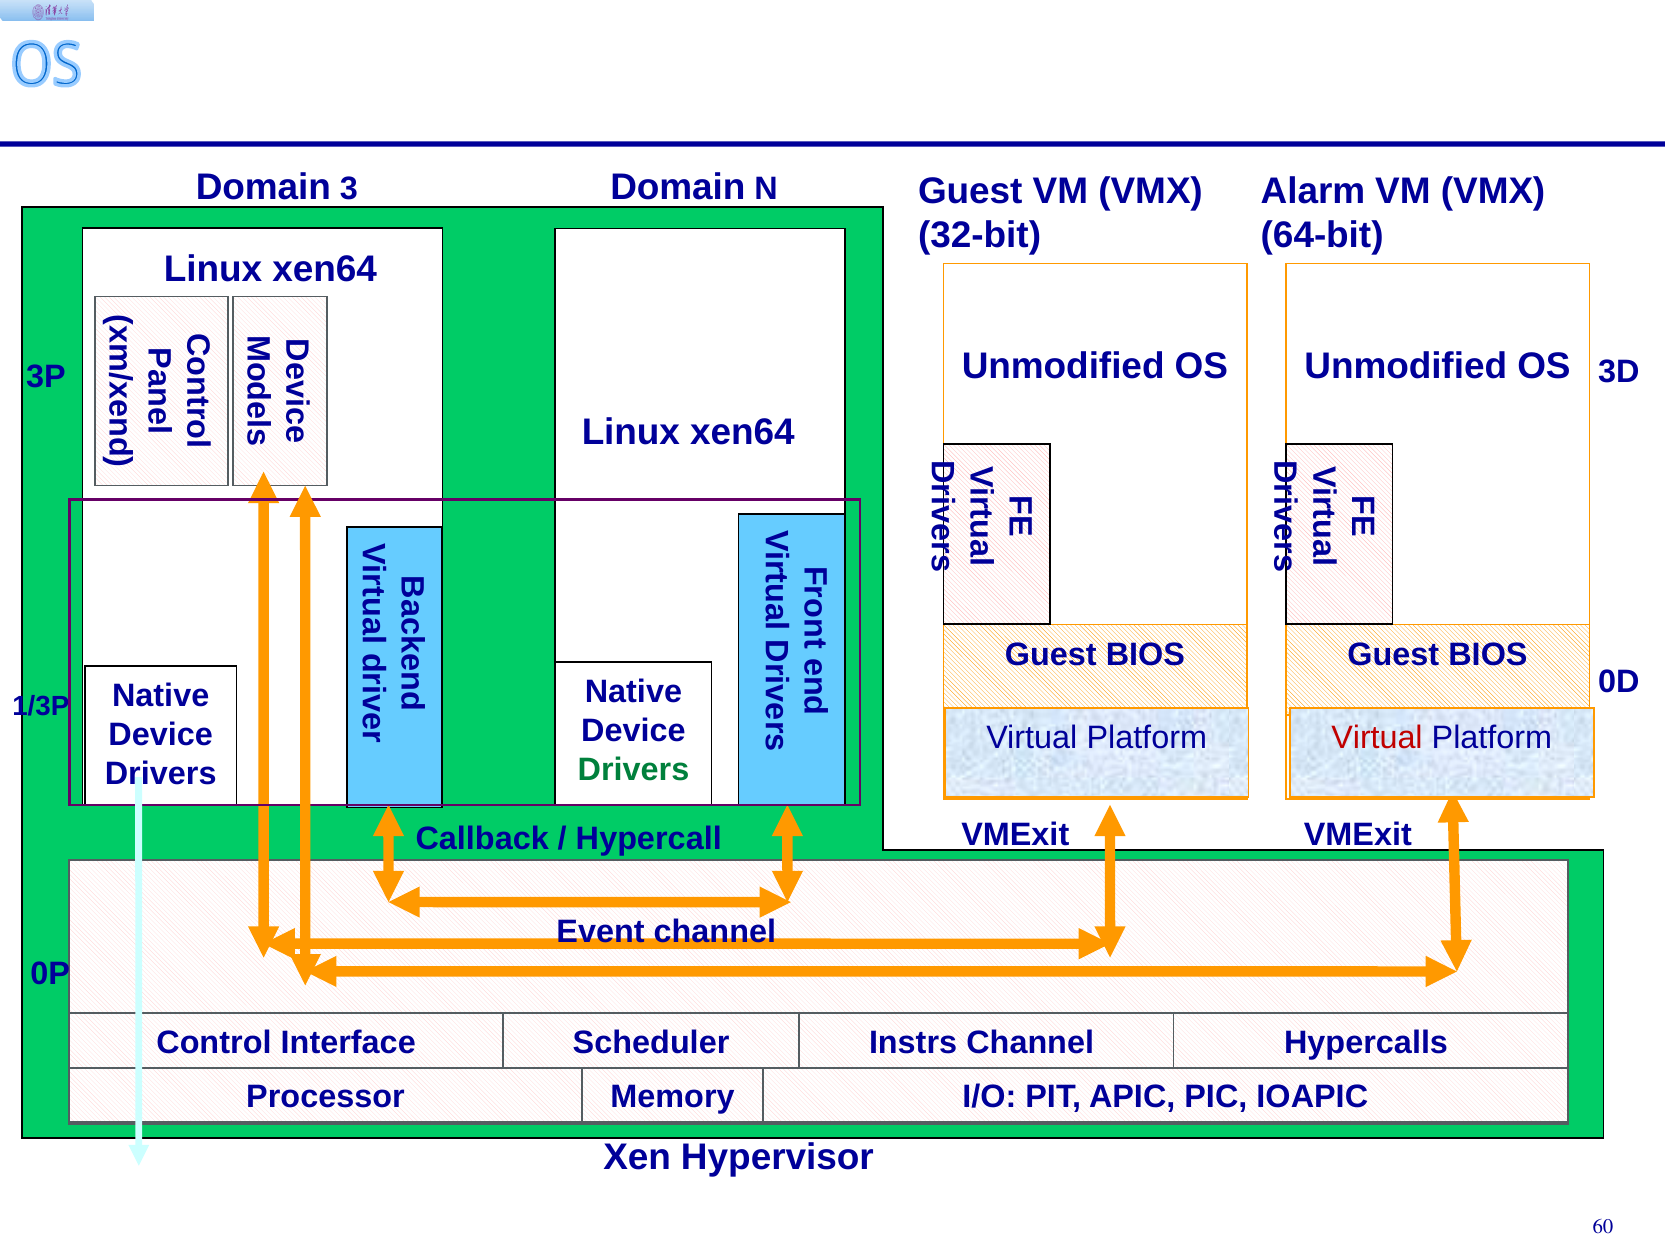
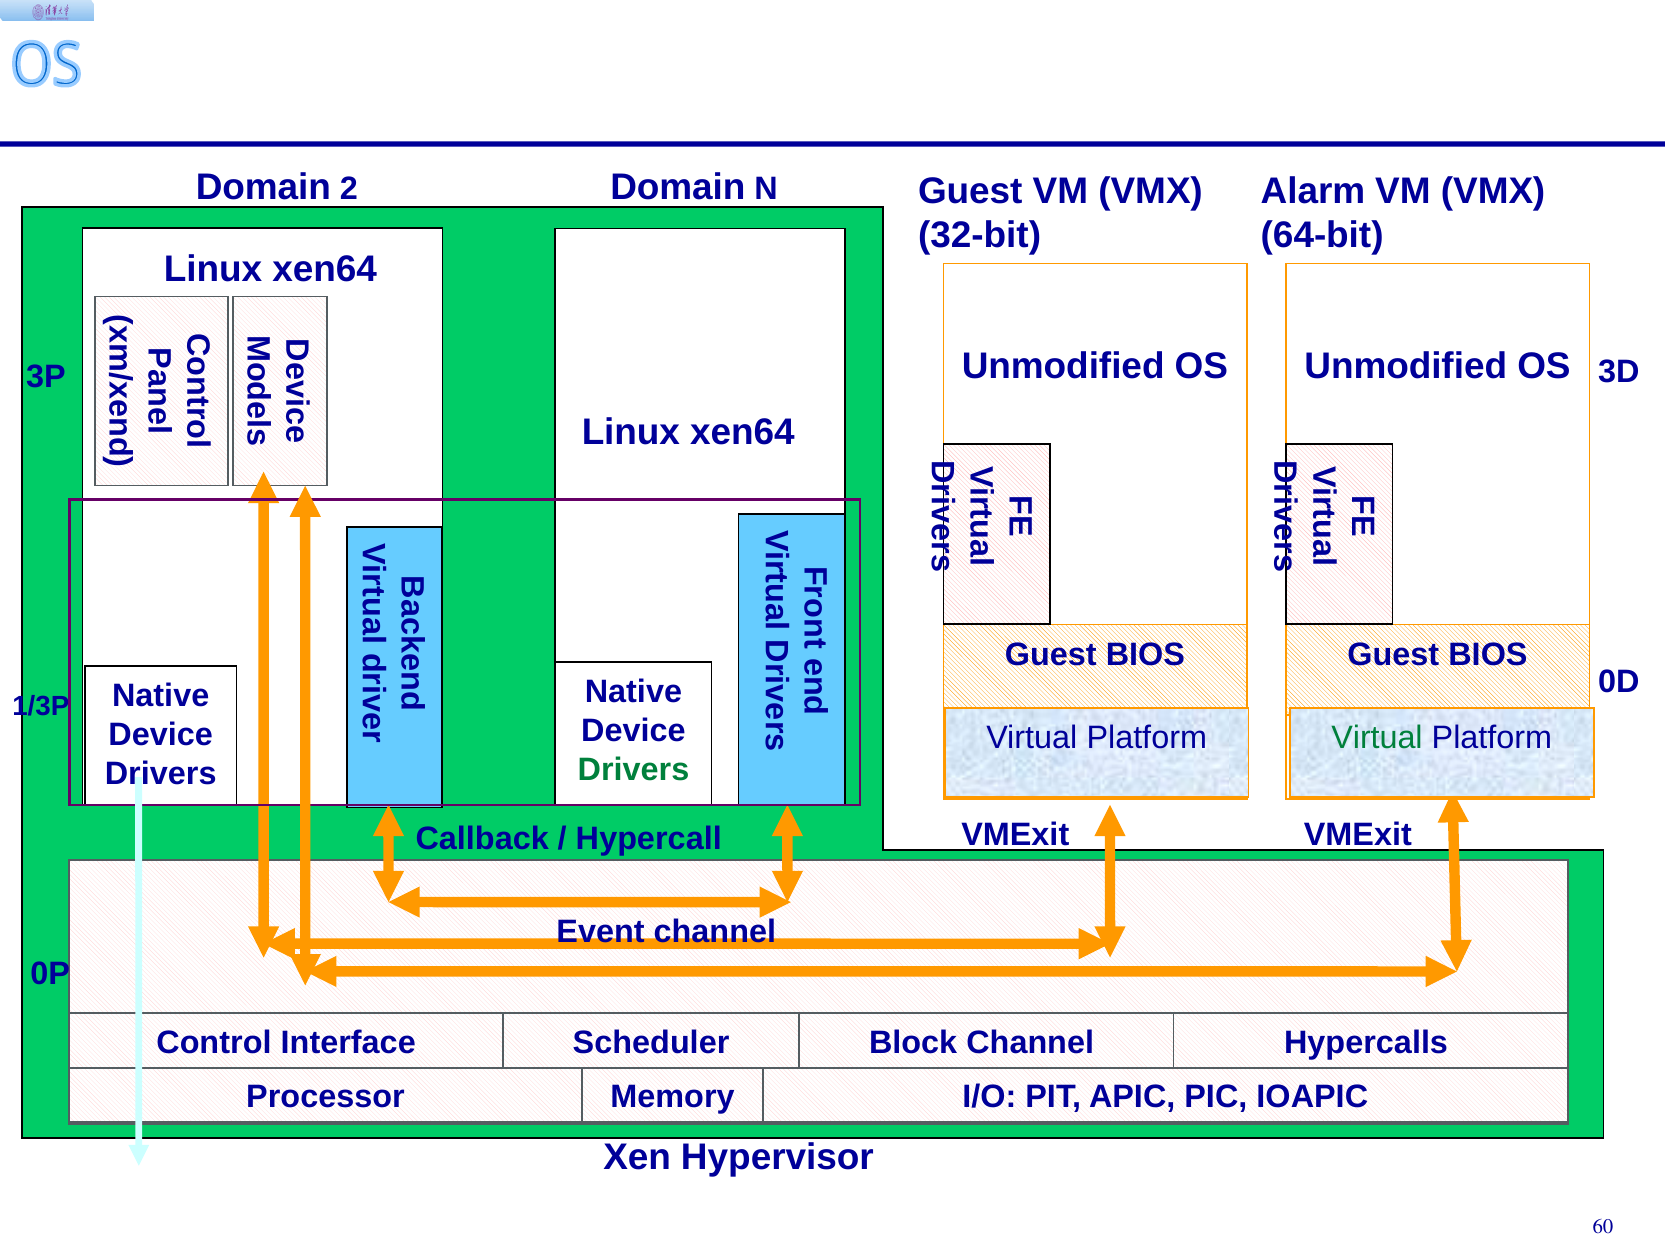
3: 3 -> 2 (349, 188)
Virtual colour: red -> green (1377, 737)
Instrs: Instrs -> Block (913, 1042)
